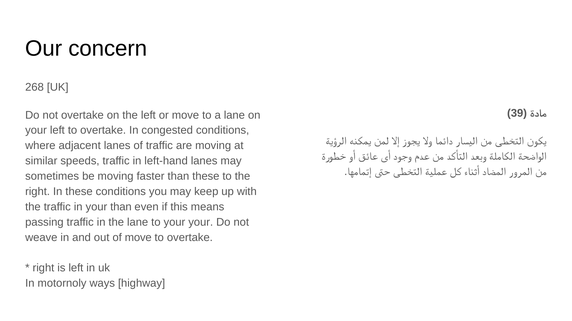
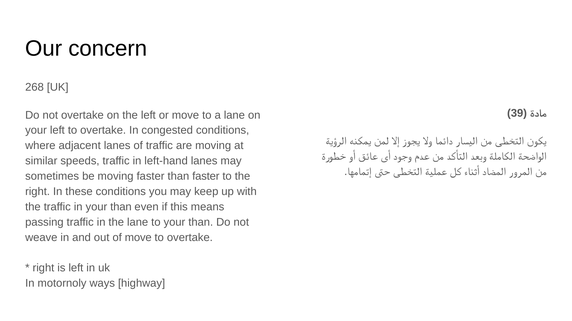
than these: these -> faster (206, 177)
to your your: your -> than (201, 223)
